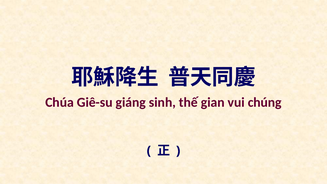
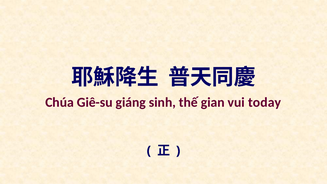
chúng: chúng -> today (265, 102)
